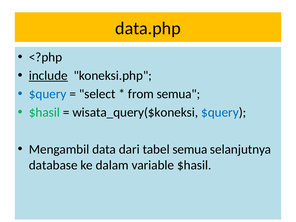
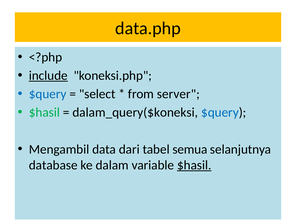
from semua: semua -> server (178, 94)
wisata_query($koneksi: wisata_query($koneksi -> dalam_query($koneksi (135, 112)
$hasil underline: none -> present (194, 165)
